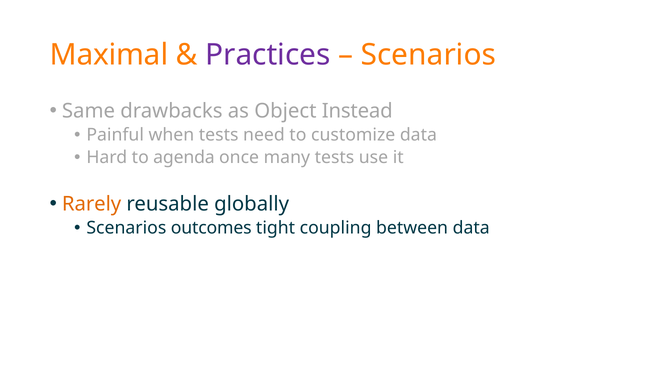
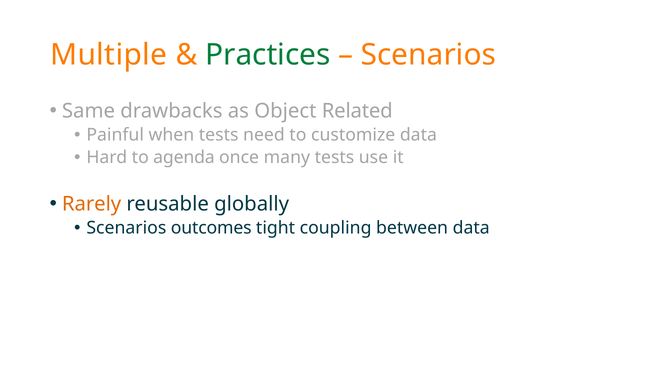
Maximal: Maximal -> Multiple (109, 55)
Practices colour: purple -> green (268, 55)
Instead: Instead -> Related (357, 111)
